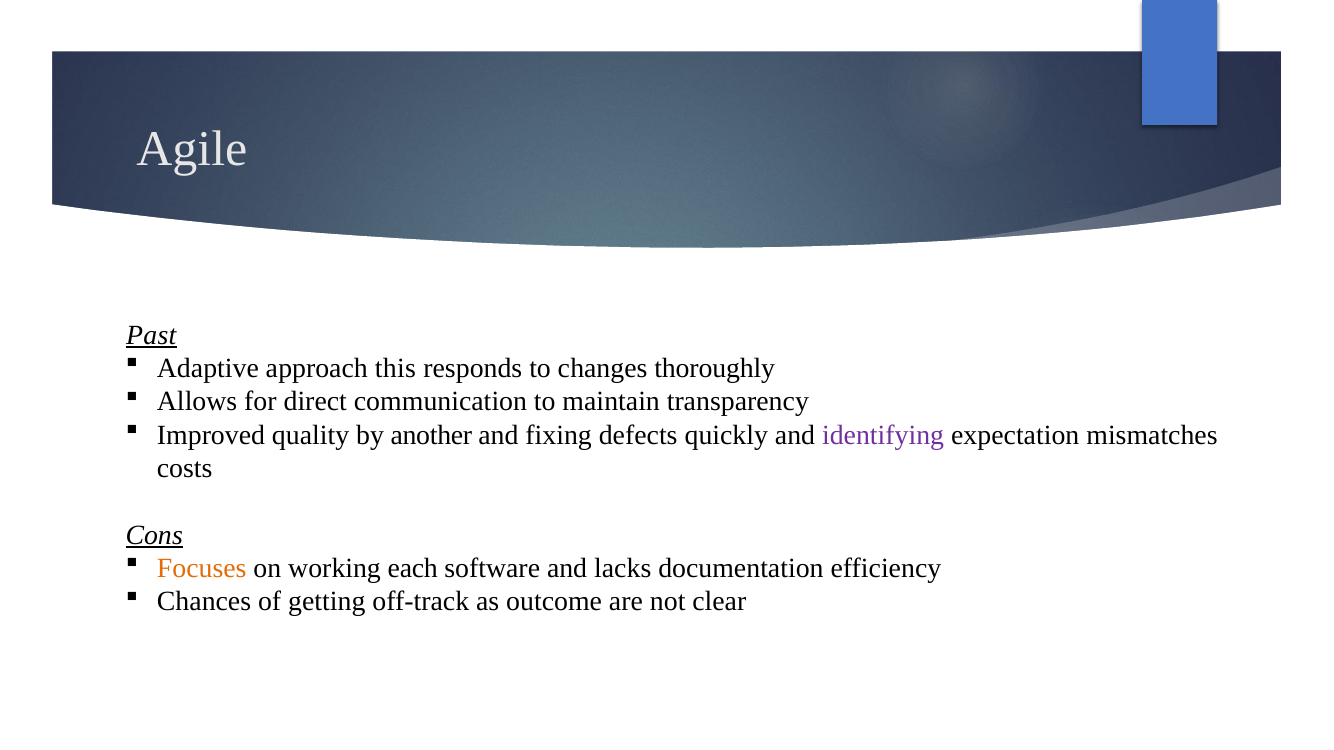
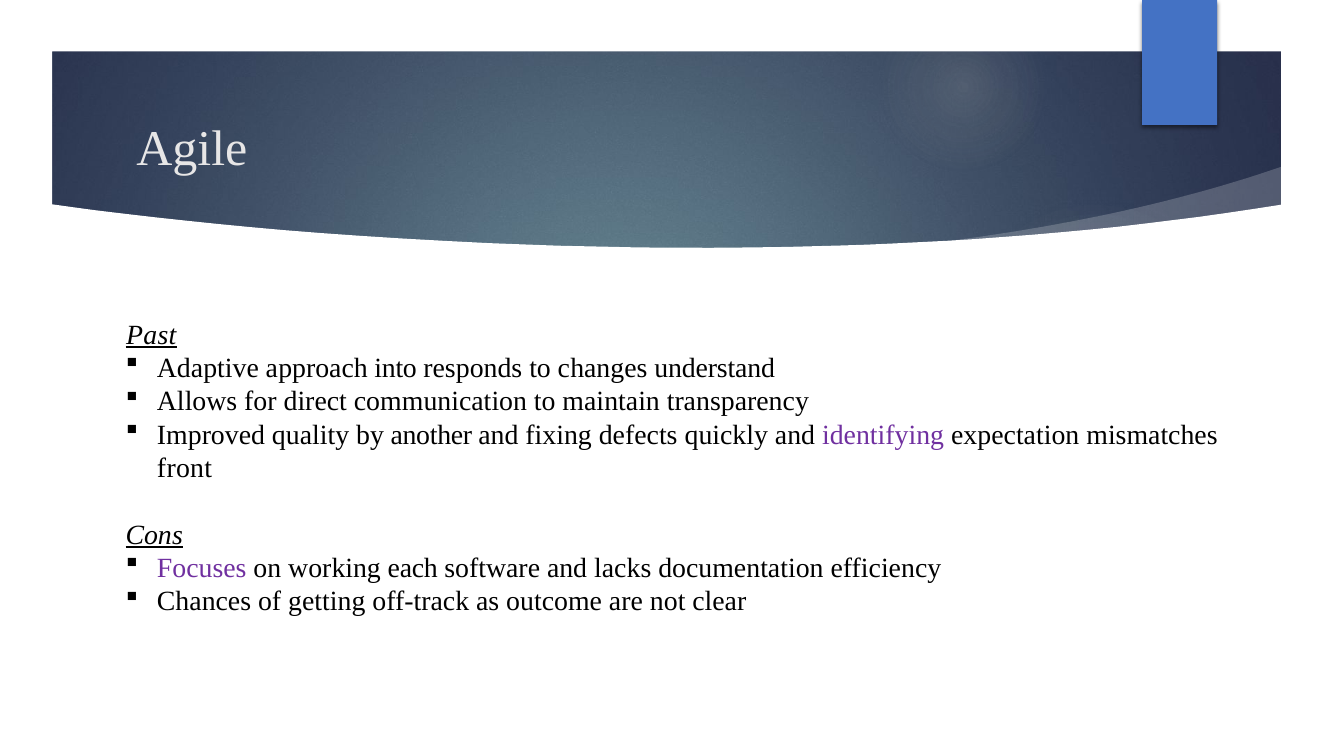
this: this -> into (396, 368)
thoroughly: thoroughly -> understand (715, 368)
costs: costs -> front (185, 468)
Focuses colour: orange -> purple (202, 569)
